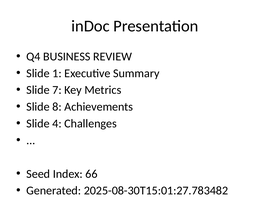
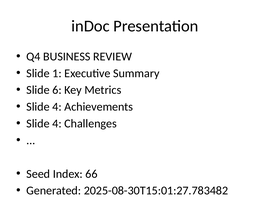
7: 7 -> 6 (57, 90)
8: 8 -> 4 (57, 107)
